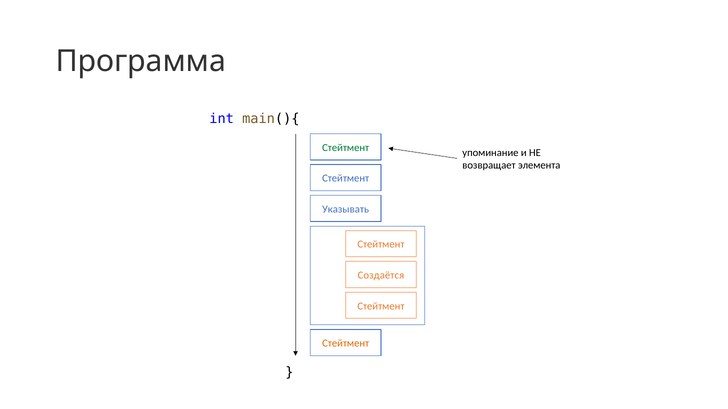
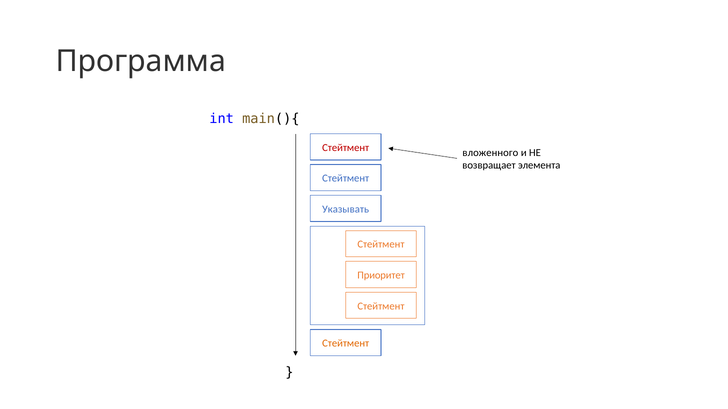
Стейтмент colour: green -> red (346, 148)
упоминание: упоминание -> вложенного (490, 153)
Создаётся: Создаётся -> Приоритет (381, 276)
